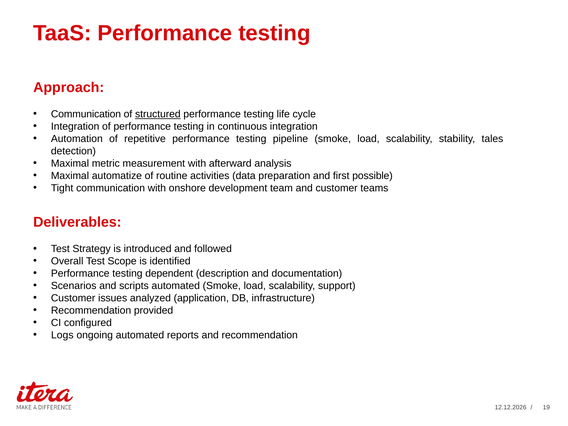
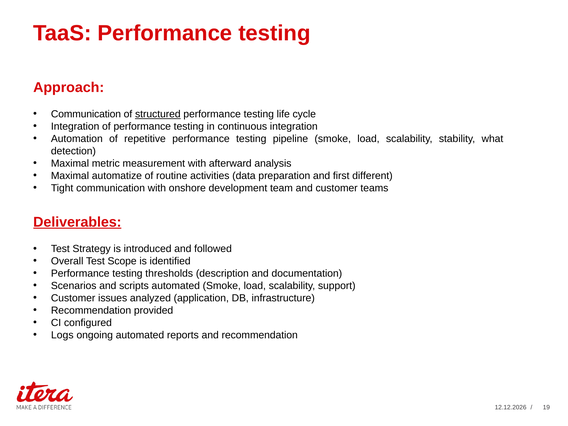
tales: tales -> what (492, 139)
possible: possible -> different (372, 176)
Deliverables underline: none -> present (77, 222)
dependent: dependent -> thresholds (169, 274)
